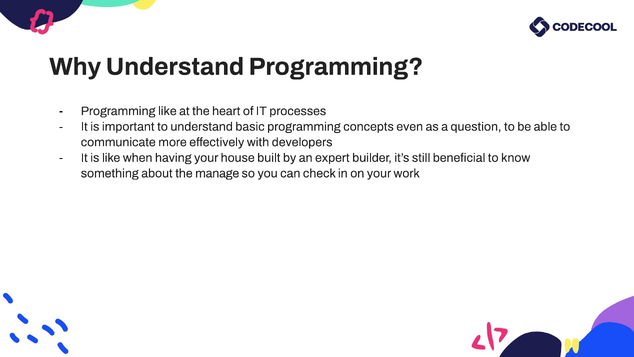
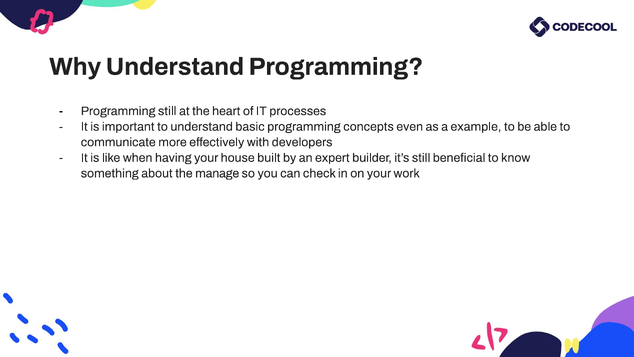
Programming like: like -> still (167, 111)
question: question -> example (476, 126)
